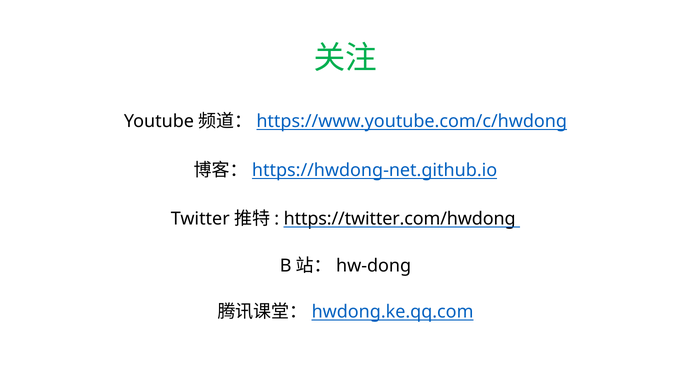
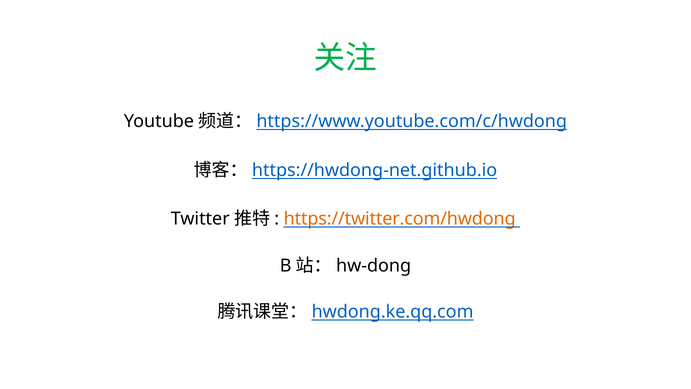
https://twitter.com/hwdong colour: black -> orange (400, 219)
